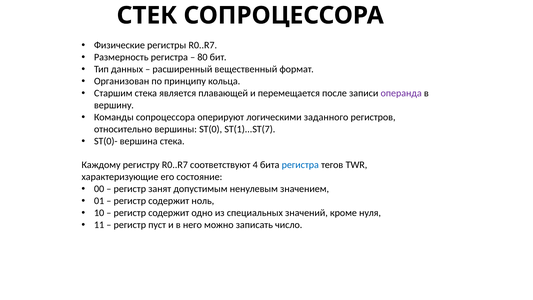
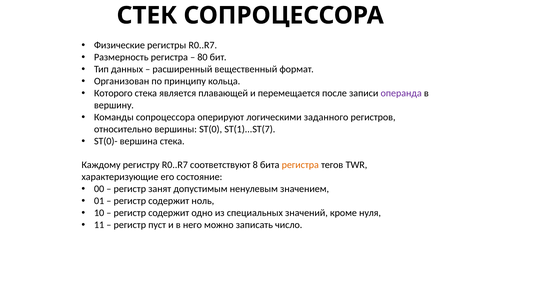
Старшим: Старшим -> Которого (113, 93)
4: 4 -> 8 (255, 165)
регистра colour: blue -> orange (300, 165)
